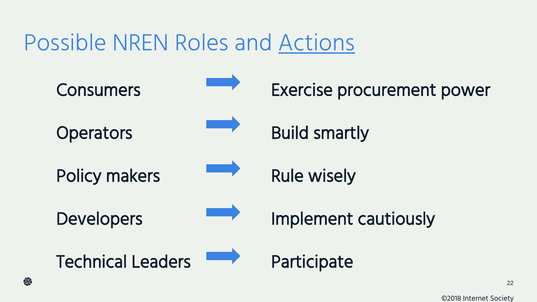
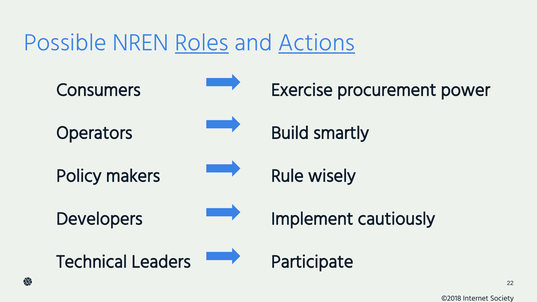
Roles underline: none -> present (202, 43)
